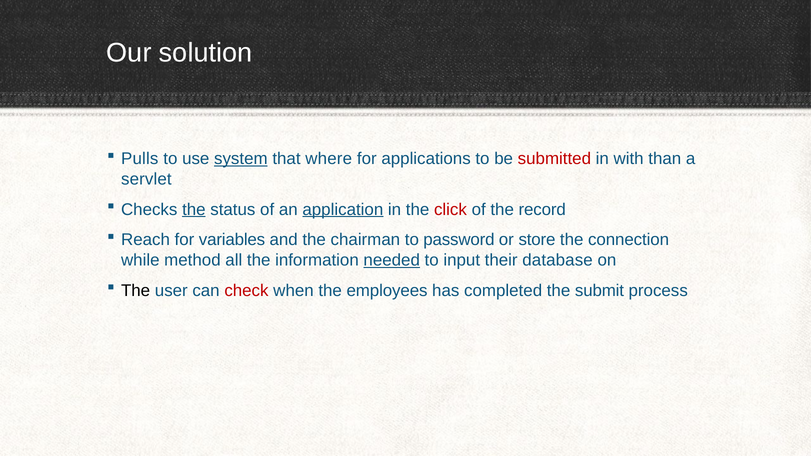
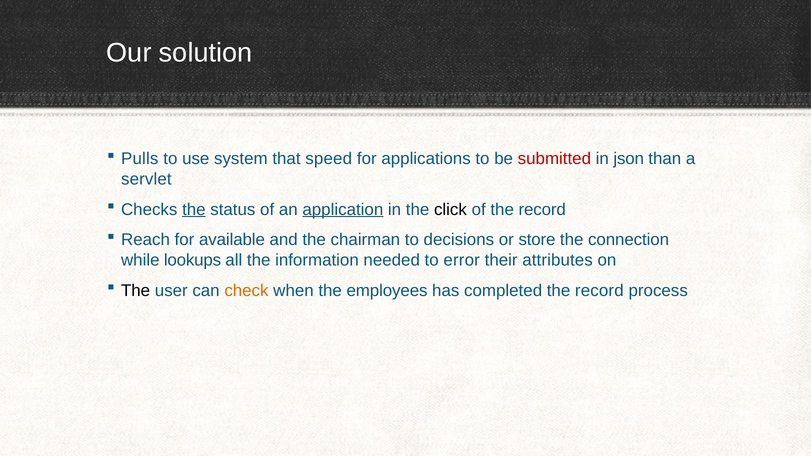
system underline: present -> none (241, 159)
where: where -> speed (329, 159)
with: with -> json (629, 159)
click colour: red -> black (450, 210)
variables: variables -> available (232, 240)
password: password -> decisions (459, 240)
method: method -> lookups (193, 260)
needed underline: present -> none (392, 260)
input: input -> error (462, 260)
database: database -> attributes (558, 260)
check colour: red -> orange (246, 291)
completed the submit: submit -> record (599, 291)
